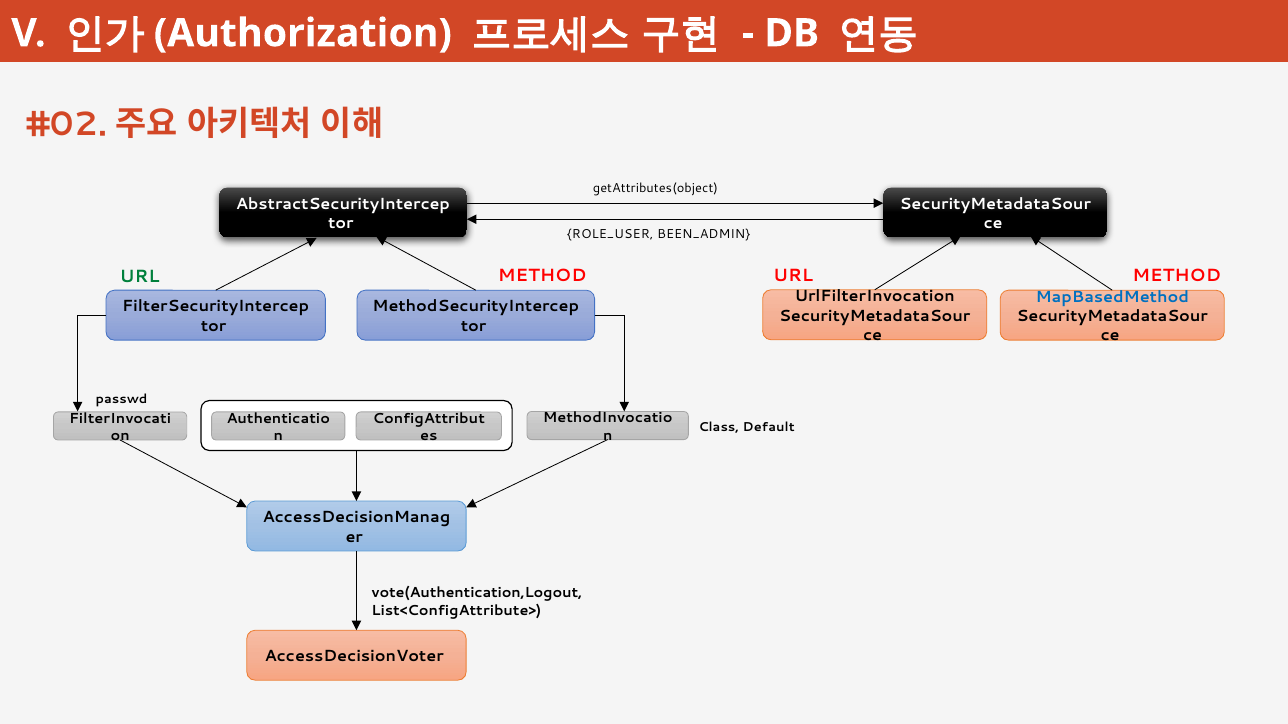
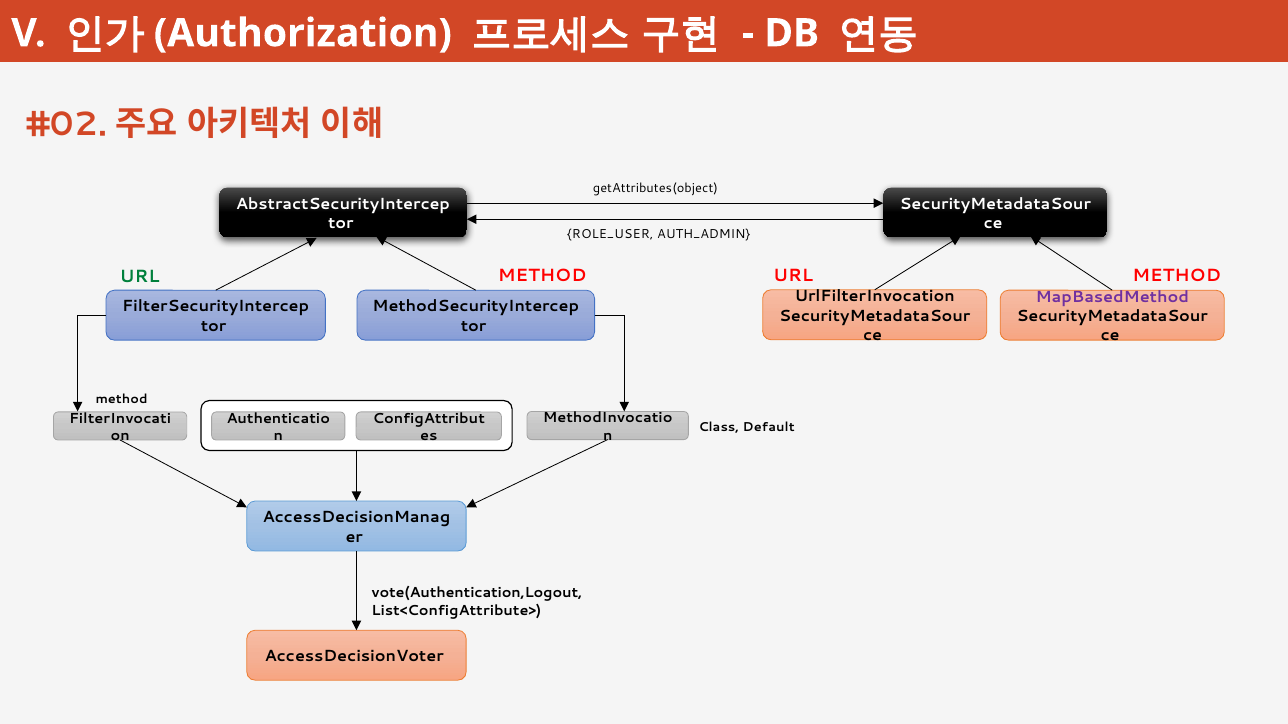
BEEN_ADMIN: BEEN_ADMIN -> AUTH_ADMIN (704, 235)
MapBasedMethod colour: blue -> purple (1112, 297)
passwd: passwd -> method (122, 399)
